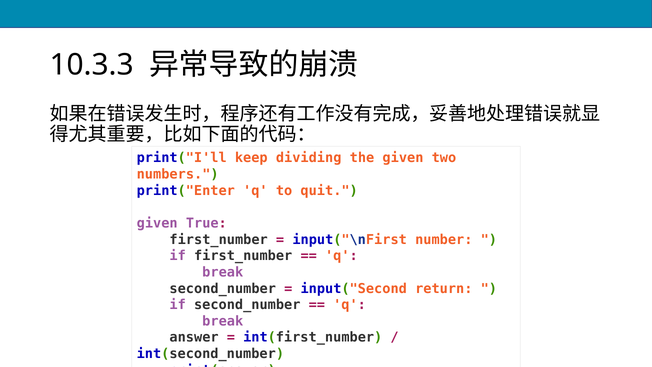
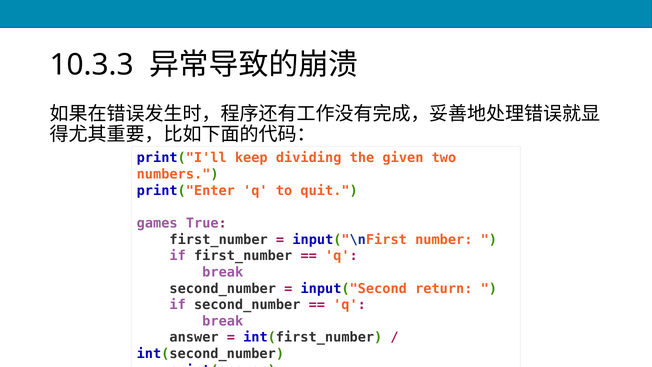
given: given -> games (157, 223)
